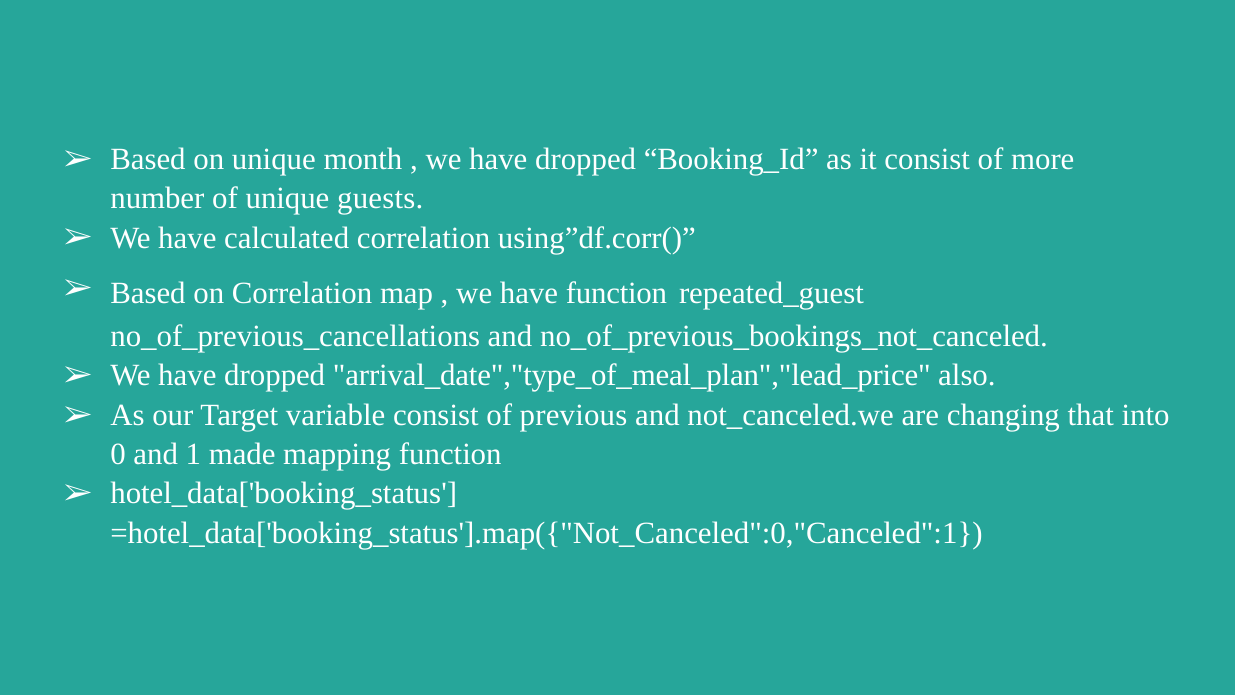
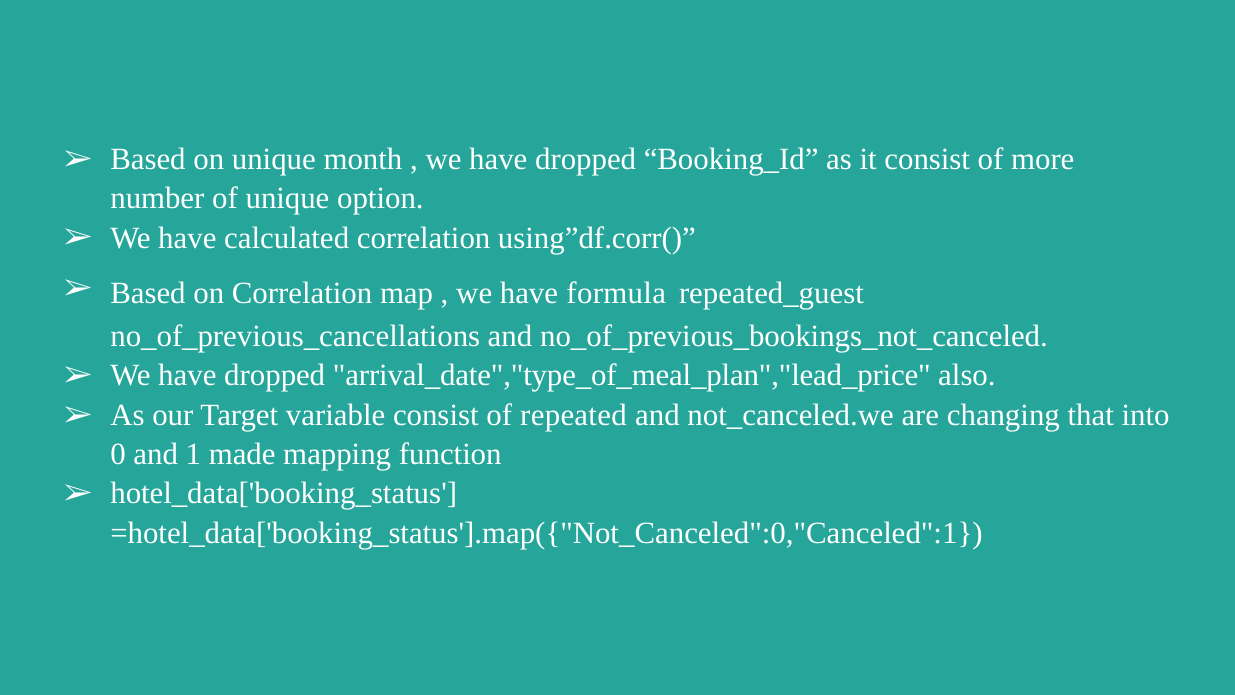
guests: guests -> option (380, 198)
have function: function -> formula (616, 293)
previous: previous -> repeated (573, 415)
